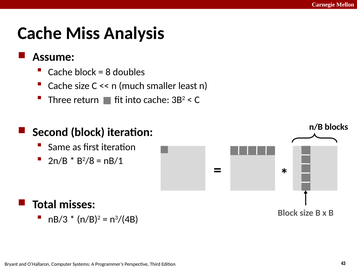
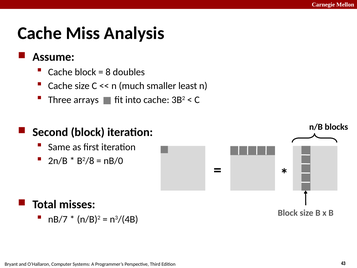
return: return -> arrays (86, 100)
nB/1: nB/1 -> nB/0 (113, 161)
nB/3: nB/3 -> nB/7 (58, 219)
